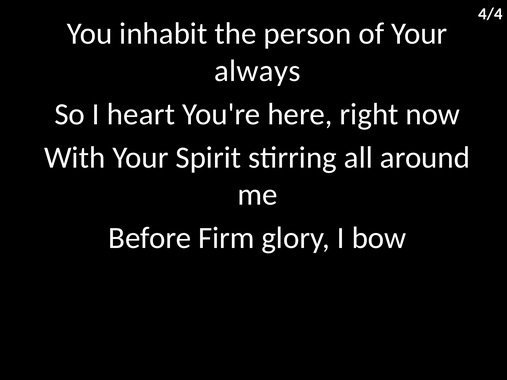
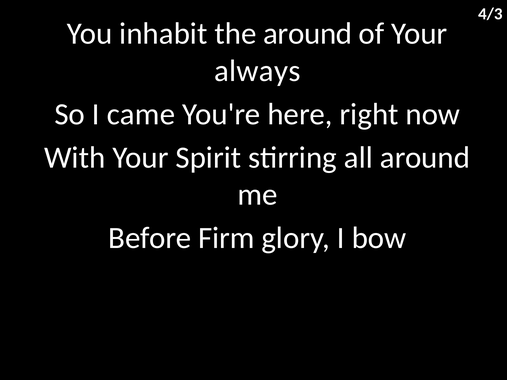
4/4: 4/4 -> 4/3 (490, 14)
the person: person -> around (308, 34)
heart: heart -> came (141, 114)
